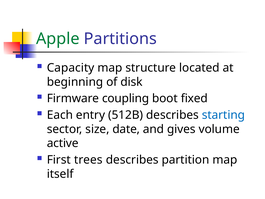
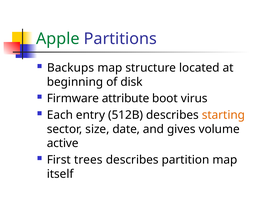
Capacity: Capacity -> Backups (71, 68)
coupling: coupling -> attribute (126, 98)
fixed: fixed -> virus (194, 98)
starting colour: blue -> orange (223, 115)
